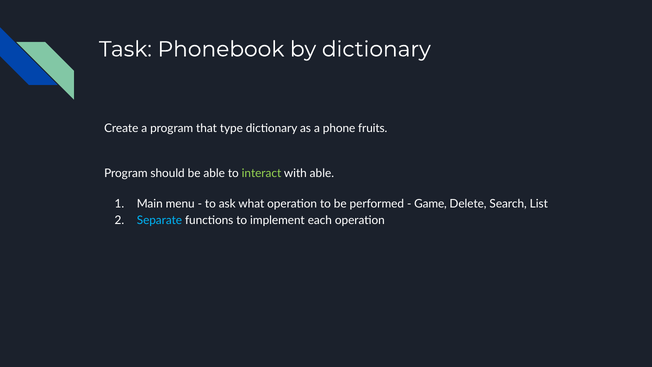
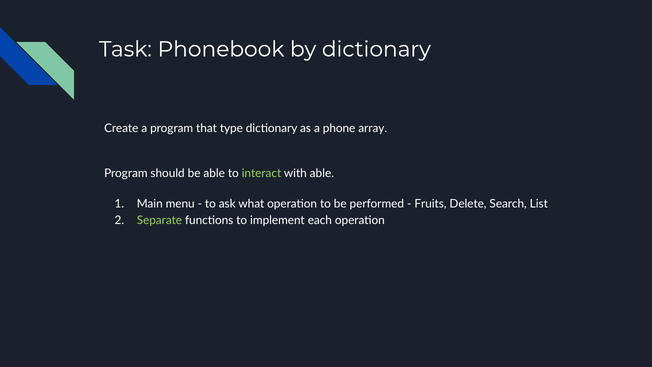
fruits: fruits -> array (373, 128)
Game: Game -> Fruits (430, 204)
Separate colour: light blue -> light green (159, 220)
